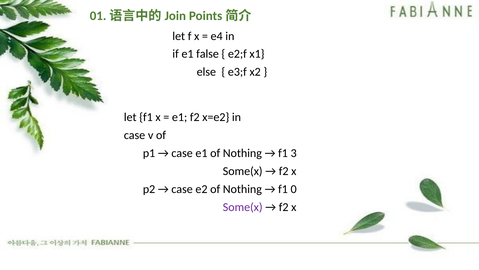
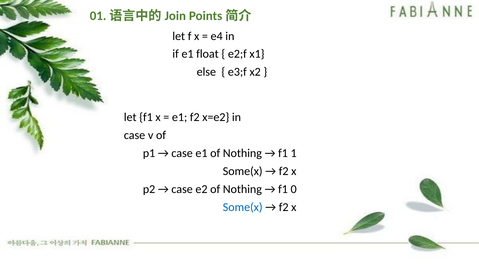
false: false -> float (207, 54)
3: 3 -> 1 (294, 153)
Some(x colour: purple -> blue (243, 207)
